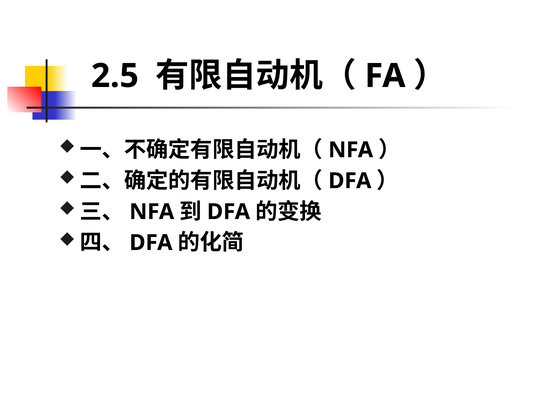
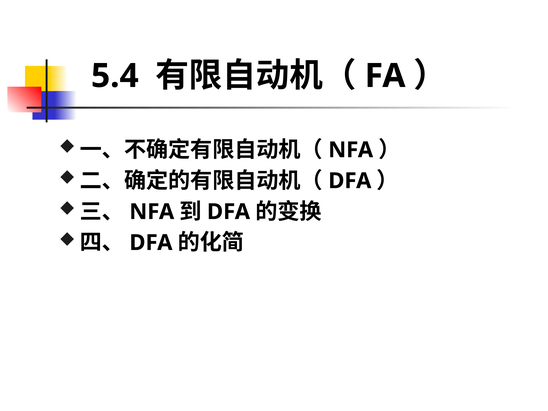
2.5: 2.5 -> 5.4 (115, 76)
